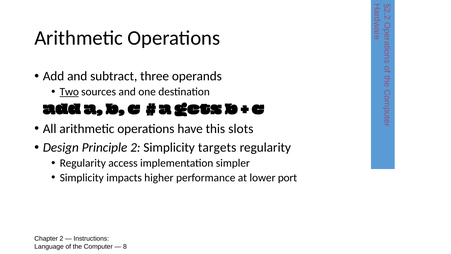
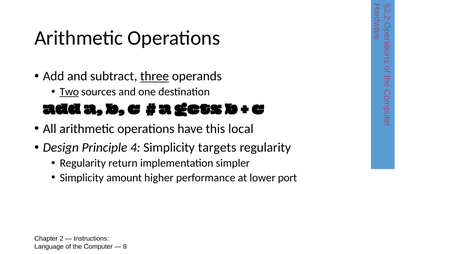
three underline: none -> present (155, 76)
slots: slots -> local (241, 129)
Principle 2: 2 -> 4 (135, 147)
access: access -> return (123, 163)
impacts: impacts -> amount (124, 177)
